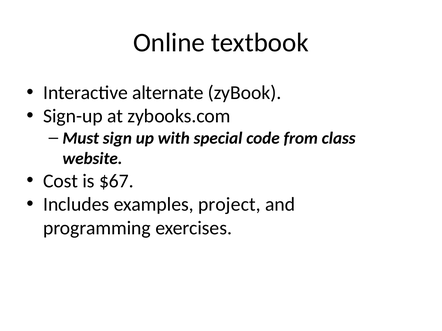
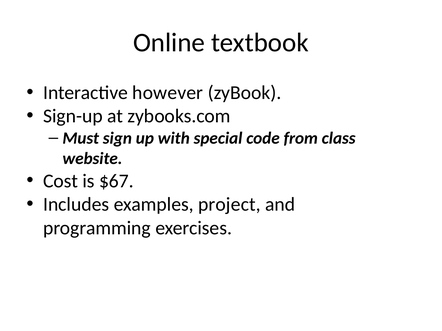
alternate: alternate -> however (168, 93)
